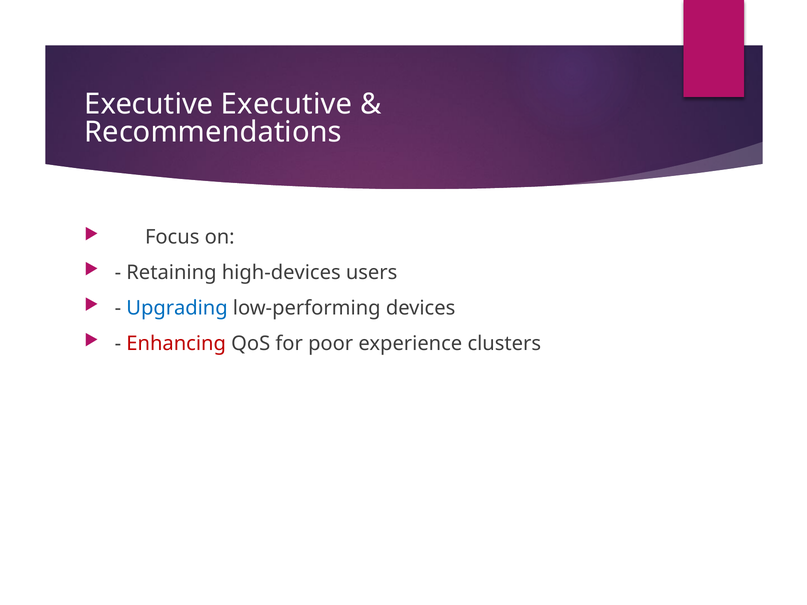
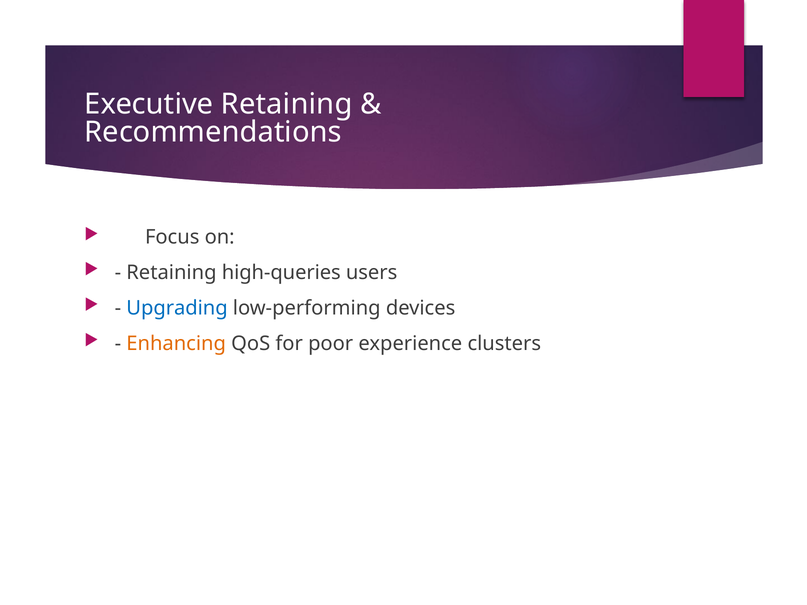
Executive Executive: Executive -> Retaining (287, 104)
high-devices: high-devices -> high-queries (281, 273)
Enhancing colour: red -> orange (176, 343)
